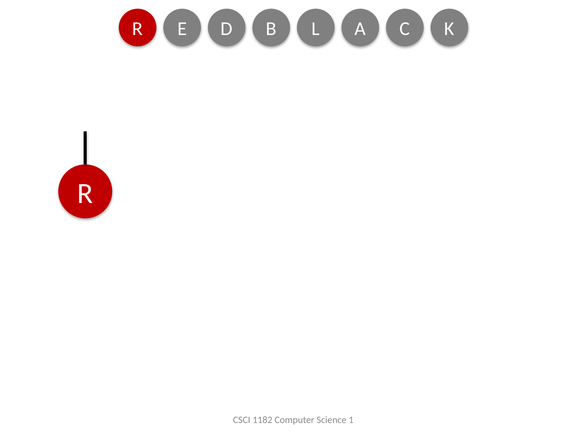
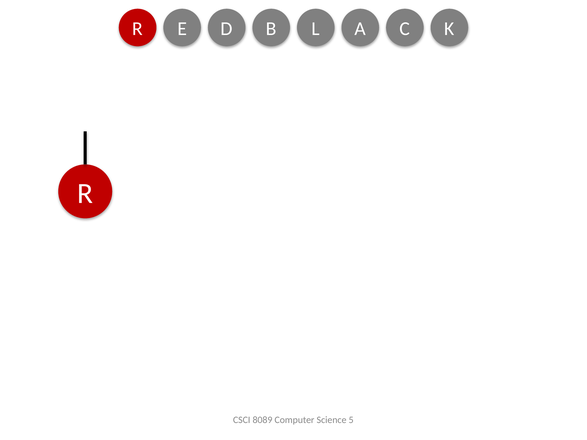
1182: 1182 -> 8089 (262, 420)
1: 1 -> 5 (351, 420)
